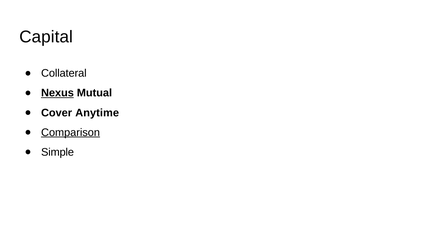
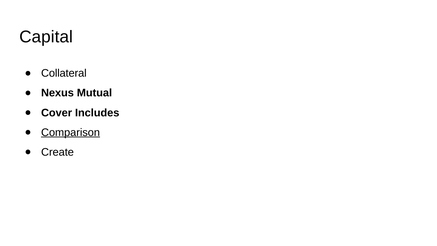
Nexus underline: present -> none (57, 93)
Anytime: Anytime -> Includes (97, 113)
Simple: Simple -> Create (57, 152)
